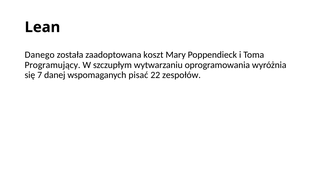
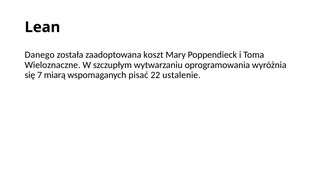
Programujący: Programujący -> Wieloznaczne (53, 65)
danej: danej -> miarą (55, 75)
zespołów: zespołów -> ustalenie (181, 75)
